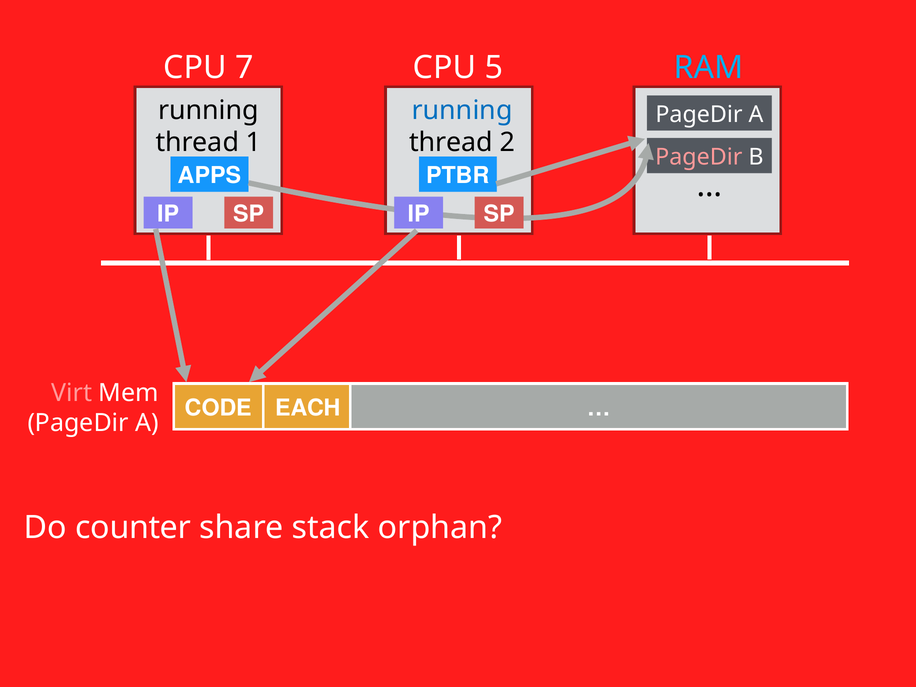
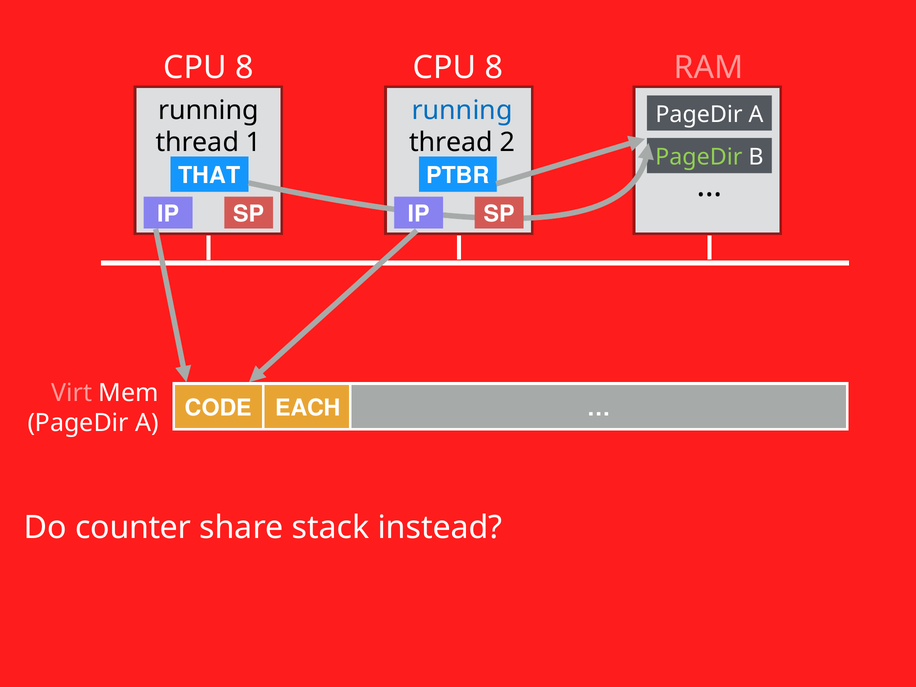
7: 7 -> 8 (244, 68)
5: 5 -> 8 (494, 68)
RAM colour: light blue -> pink (708, 68)
PageDir colour: pink -> light green (699, 157)
APPS: APPS -> THAT (209, 176)
orphan: orphan -> instead (440, 527)
